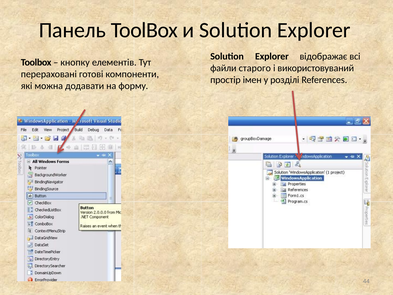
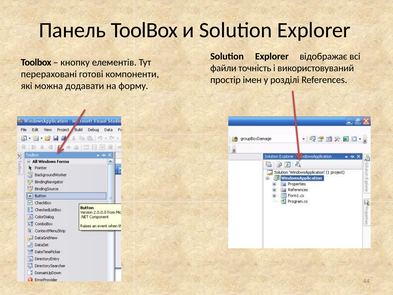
старого: старого -> точність (255, 68)
